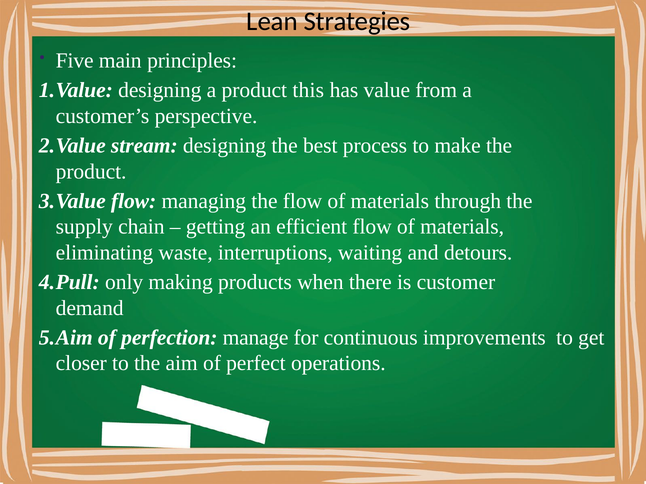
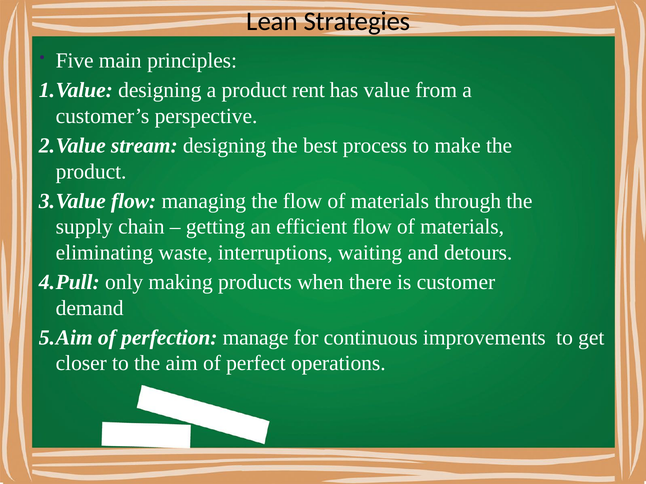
this: this -> rent (308, 90)
